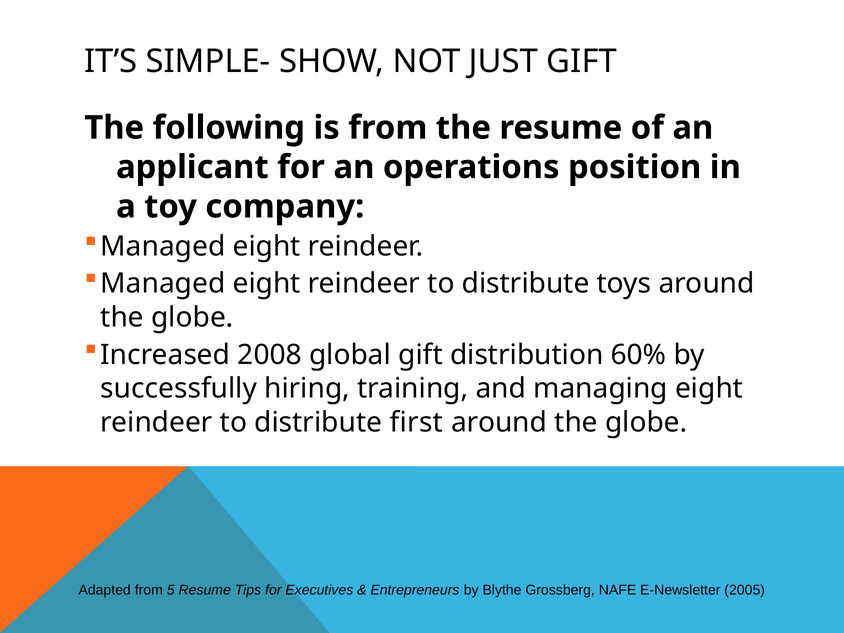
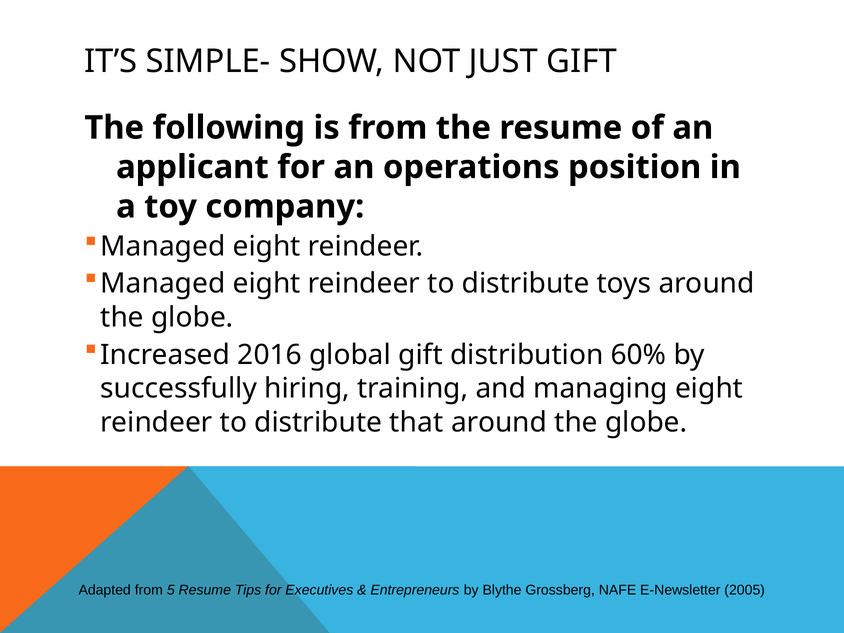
2008: 2008 -> 2016 (270, 355)
first: first -> that (416, 422)
